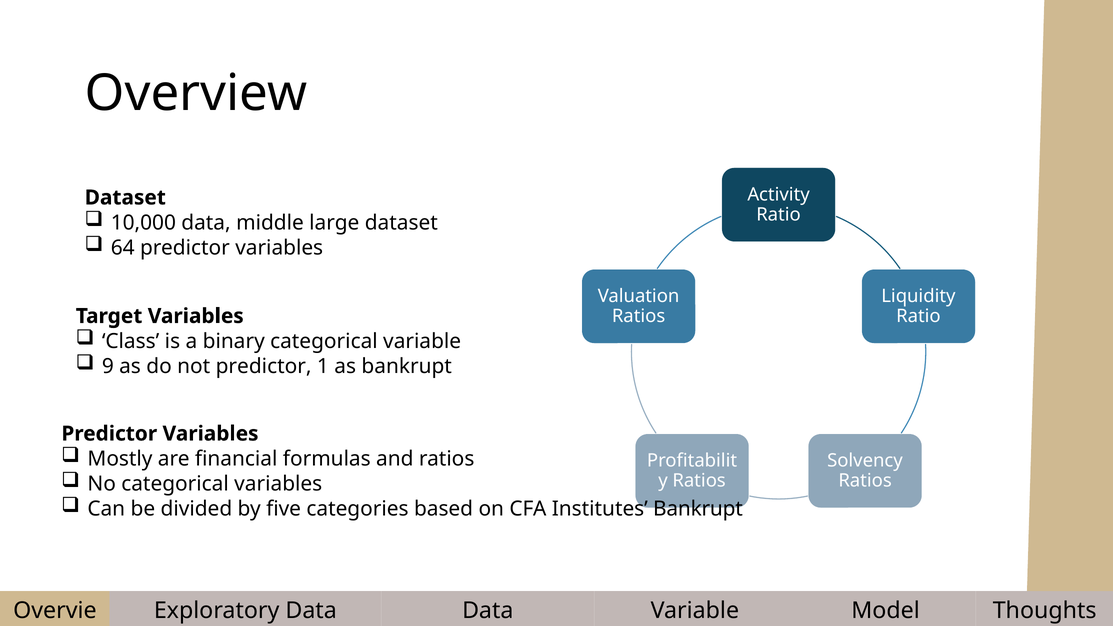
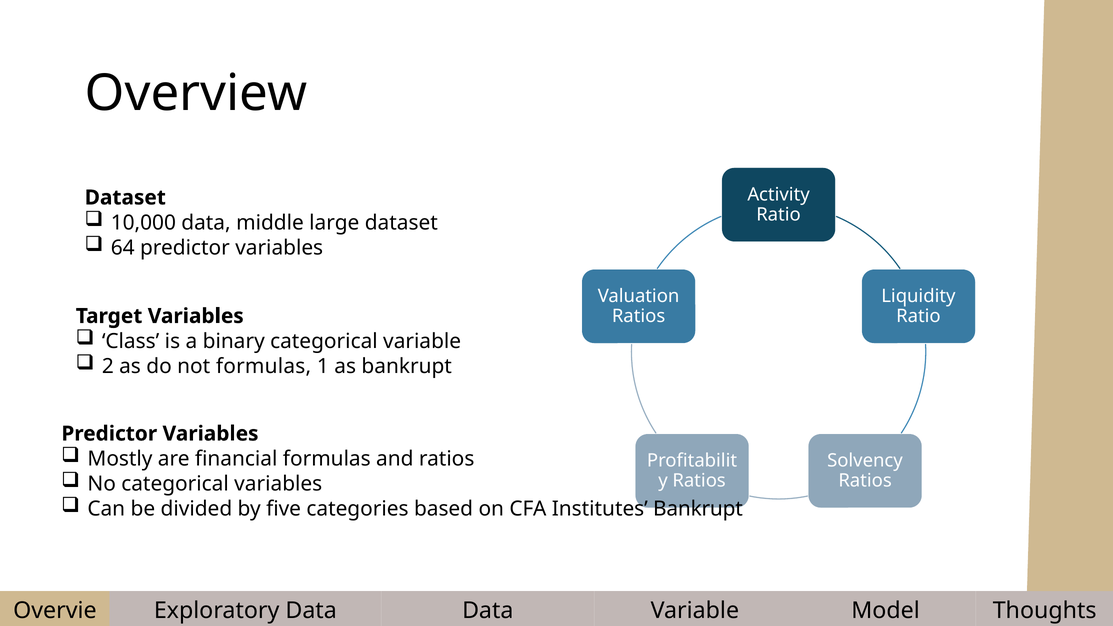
9: 9 -> 2 (108, 366)
not predictor: predictor -> formulas (264, 366)
